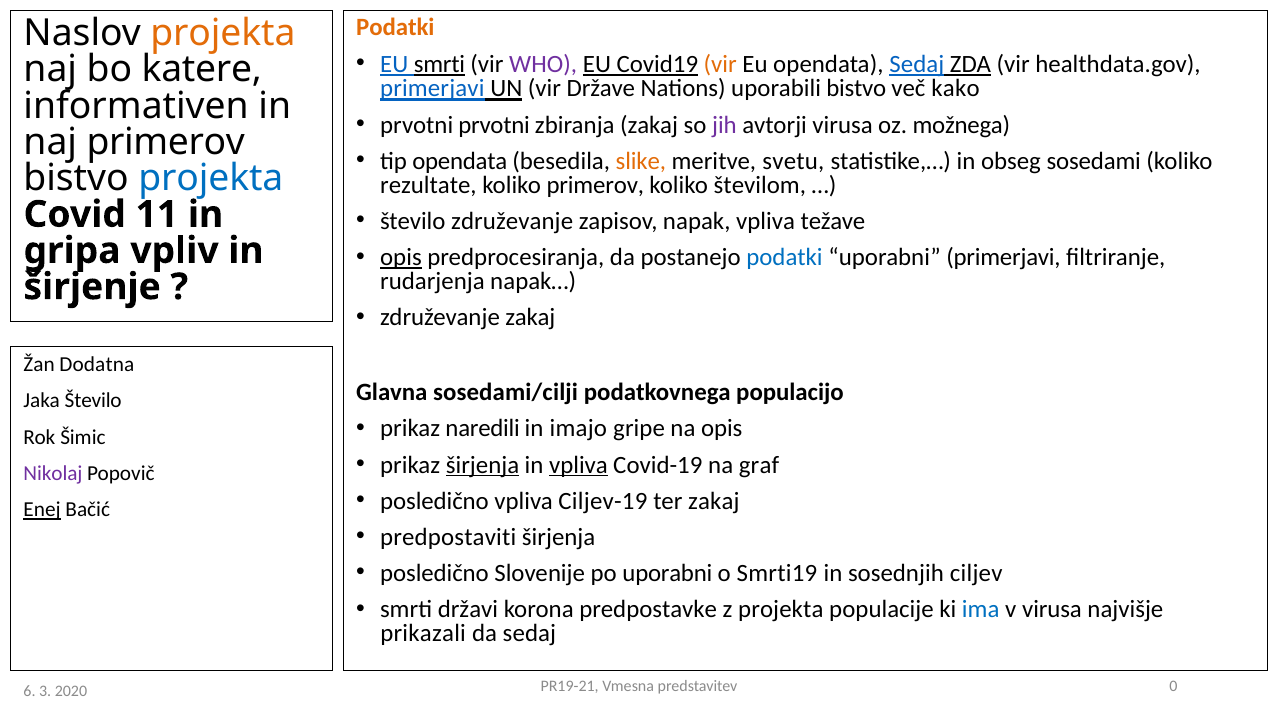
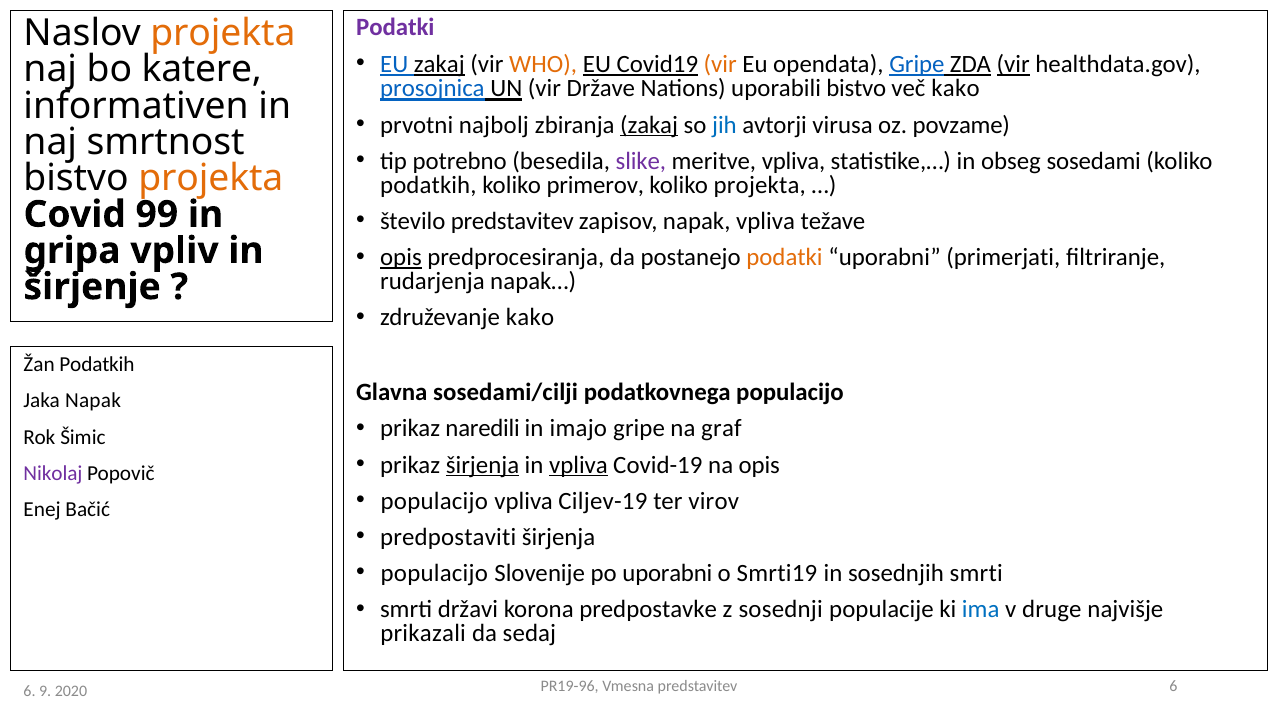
Podatki colour: orange -> purple (395, 28)
EU smrti: smrti -> zakaj (439, 64)
WHO colour: purple -> orange (543, 64)
opendata Sedaj: Sedaj -> Gripe (917, 64)
vir underline: none -> present (1013, 64)
primerjavi: primerjavi -> prosojnica (432, 89)
prvotni prvotni: prvotni -> najbolj (494, 125)
zakaj underline: none -> present (649, 125)
jih colour: purple -> blue (724, 125)
možnega: možnega -> povzame (961, 125)
naj primerov: primerov -> smrtnost (166, 142)
tip opendata: opendata -> potrebno (460, 161)
slike colour: orange -> purple (641, 161)
meritve svetu: svetu -> vpliva (794, 161)
projekta colour: blue -> orange (211, 178)
rezultate: rezultate -> podatkih (428, 185)
koliko številom: številom -> projekta (760, 185)
število združevanje: združevanje -> predstavitev (512, 221)
11: 11 -> 99 (157, 214)
podatki colour: blue -> orange (785, 257)
uporabni primerjavi: primerjavi -> primerjati (1003, 257)
združevanje zakaj: zakaj -> kako (530, 318)
Žan Dodatna: Dodatna -> Podatkih (97, 365)
Jaka Število: Število -> Napak (93, 401)
na opis: opis -> graf (722, 429)
na graf: graf -> opis (759, 465)
posledično: posledično -> populacijo (434, 501)
ter zakaj: zakaj -> virov (714, 501)
Enej underline: present -> none (42, 510)
posledično: posledično -> populacijo (434, 573)
sosednjih ciljev: ciljev -> smrti (976, 573)
z projekta: projekta -> sosednji (781, 609)
v virusa: virusa -> druge (1052, 609)
PR19-21: PR19-21 -> PR19-96 (570, 686)
predstavitev 0: 0 -> 6 (1173, 686)
3: 3 -> 9 (45, 691)
